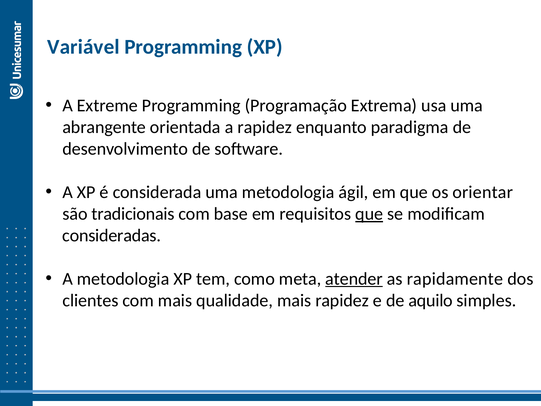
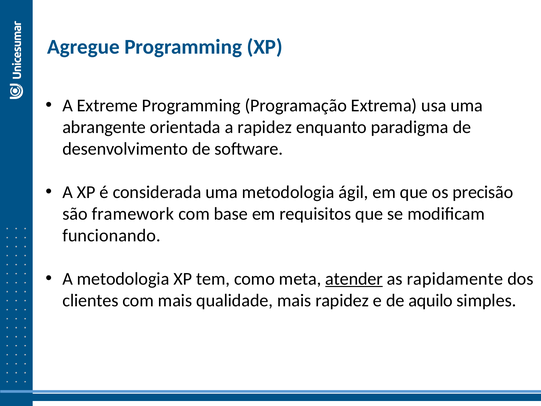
Variável: Variável -> Agregue (83, 47)
orientar: orientar -> precisão (483, 192)
tradicionais: tradicionais -> framework (133, 214)
que underline: present -> none (369, 214)
consideradas: consideradas -> funcionando (112, 235)
